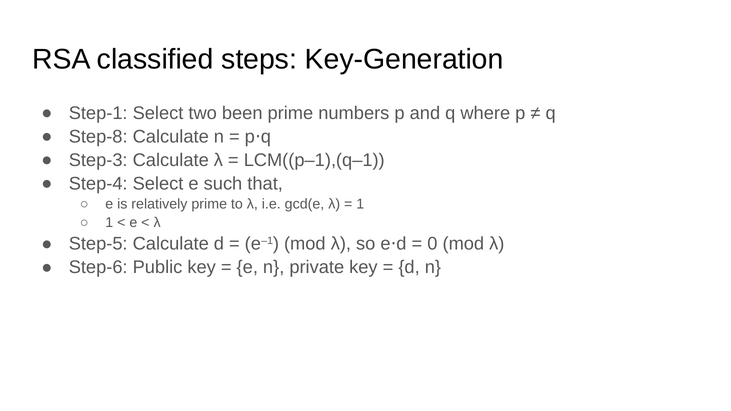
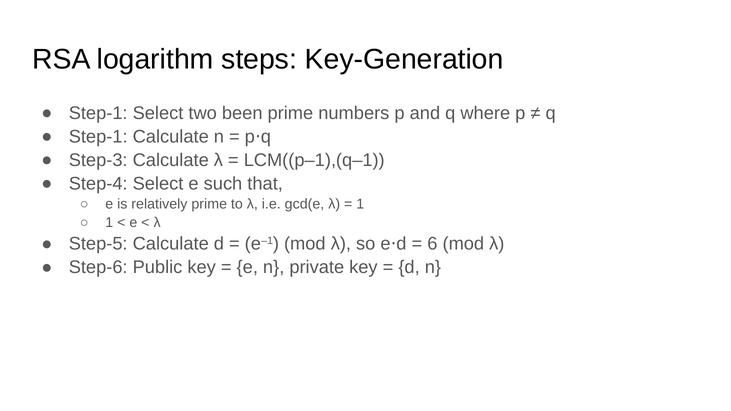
classified: classified -> logarithm (155, 59)
Step-8: Step-8 -> Step-1 (98, 137)
0: 0 -> 6 (432, 244)
